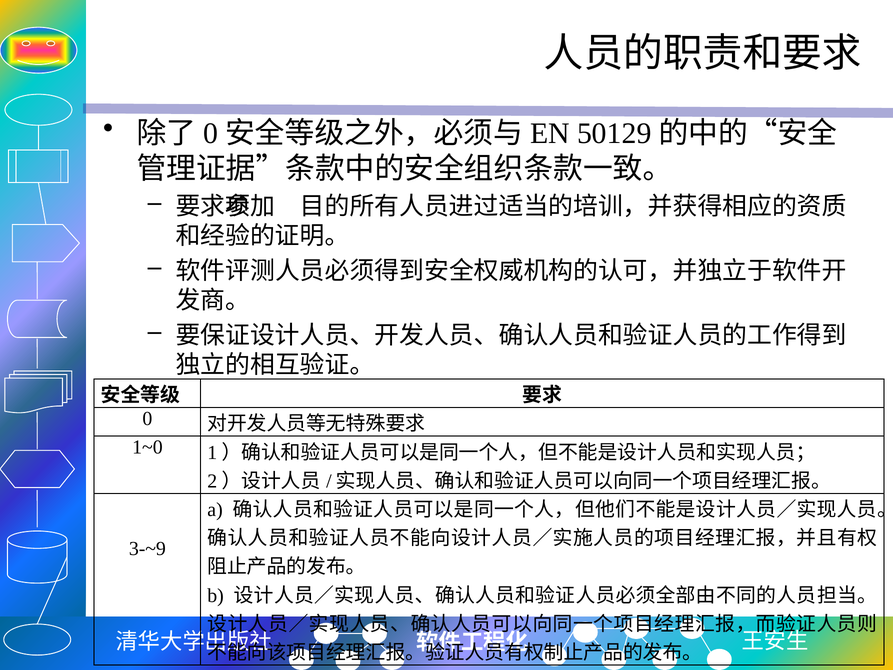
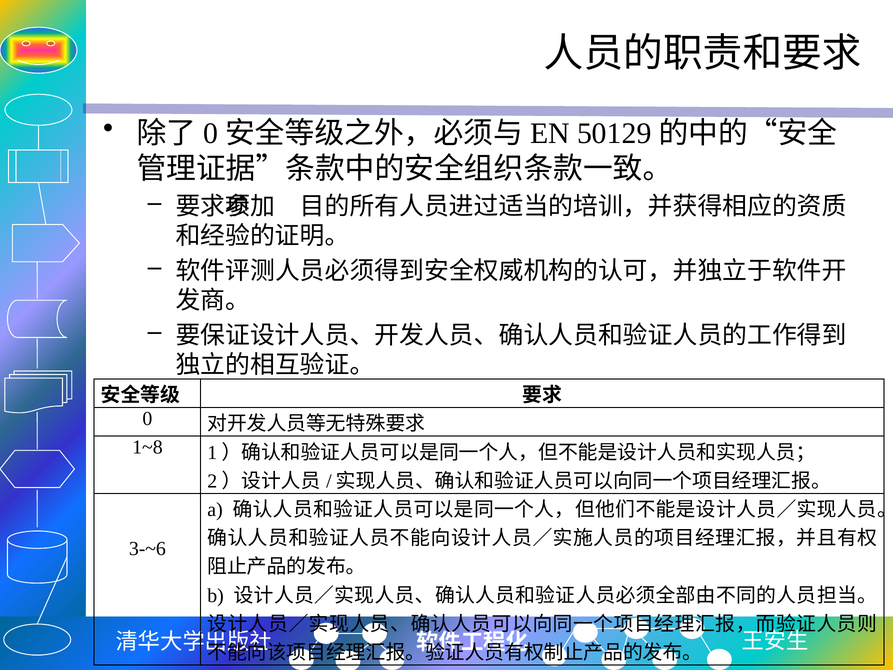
1~0: 1~0 -> 1~8 (147, 447)
3-~9: 3-~9 -> 3-~6 (147, 548)
